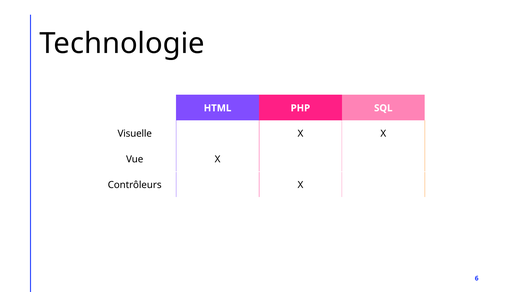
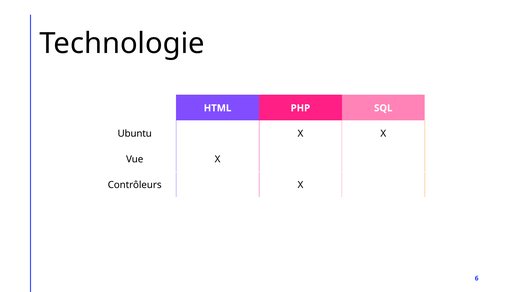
Visuelle: Visuelle -> Ubuntu (135, 133)
